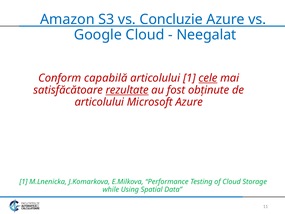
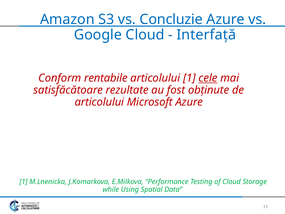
Neegalat: Neegalat -> Interfață (206, 35)
capabilă: capabilă -> rentabile (106, 78)
rezultate underline: present -> none (127, 90)
